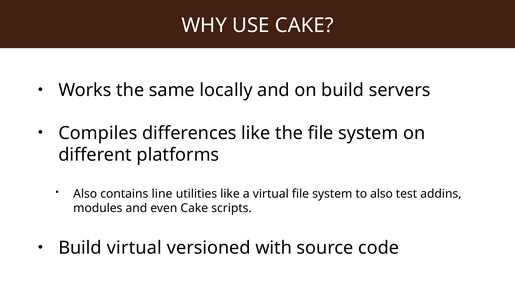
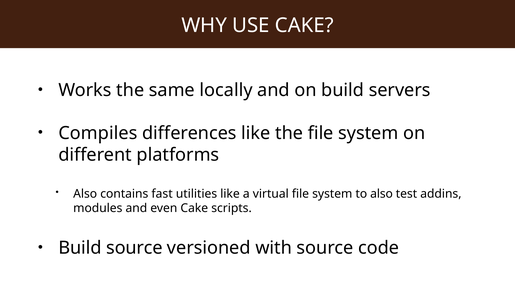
line: line -> fast (162, 194)
Build virtual: virtual -> source (134, 248)
